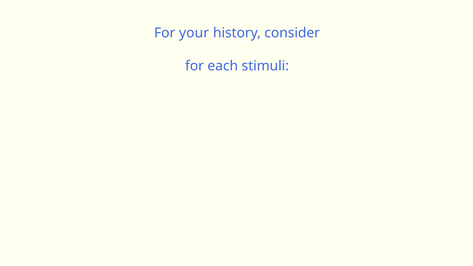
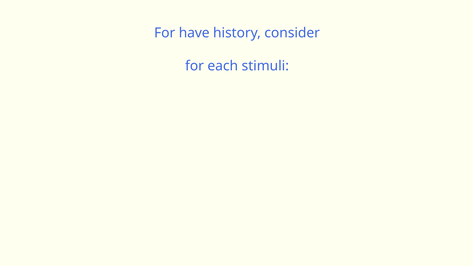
your: your -> have (194, 33)
